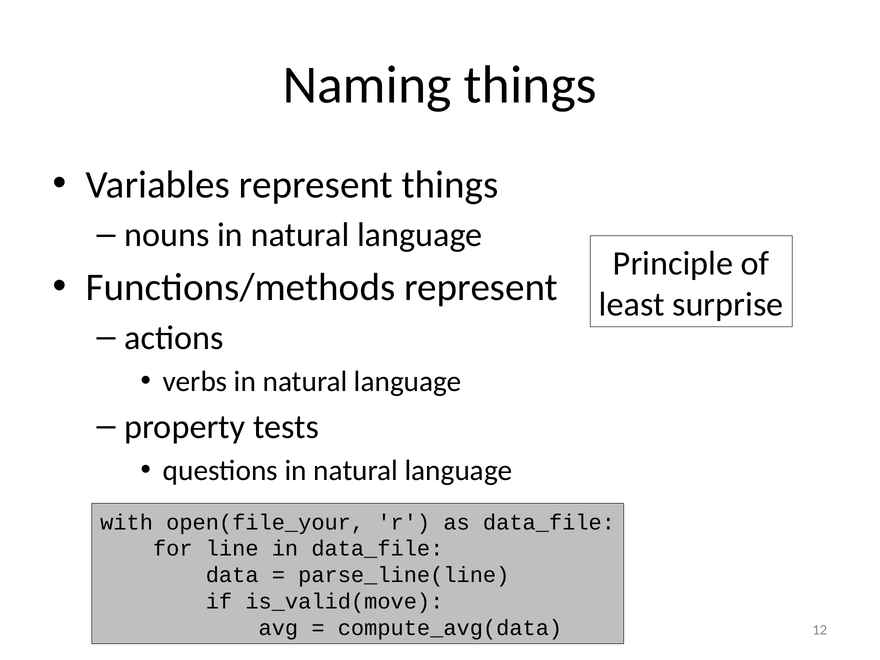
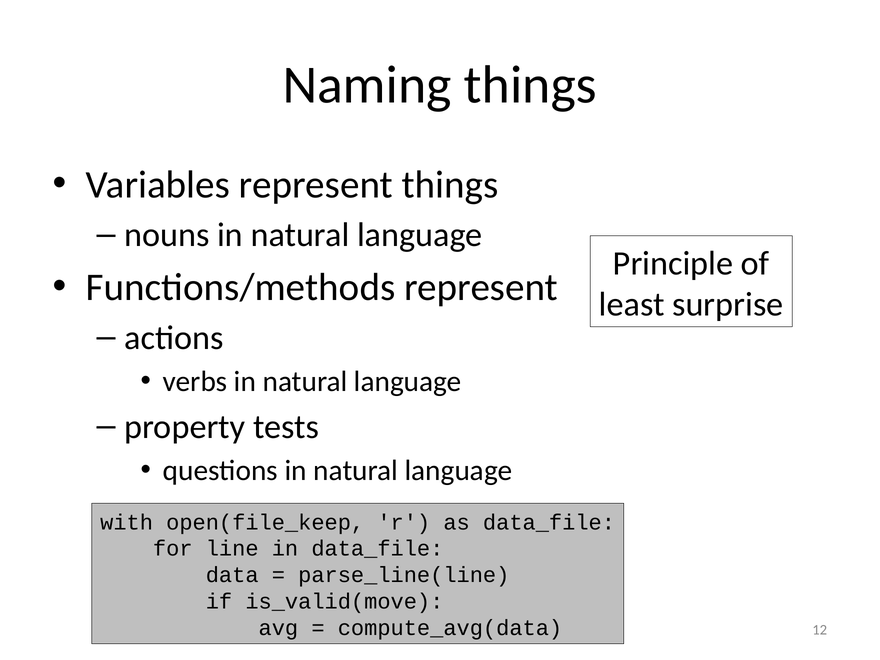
open(file_your: open(file_your -> open(file_keep (265, 522)
